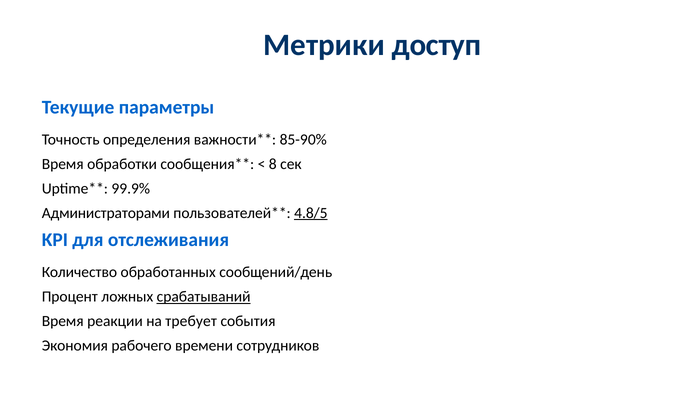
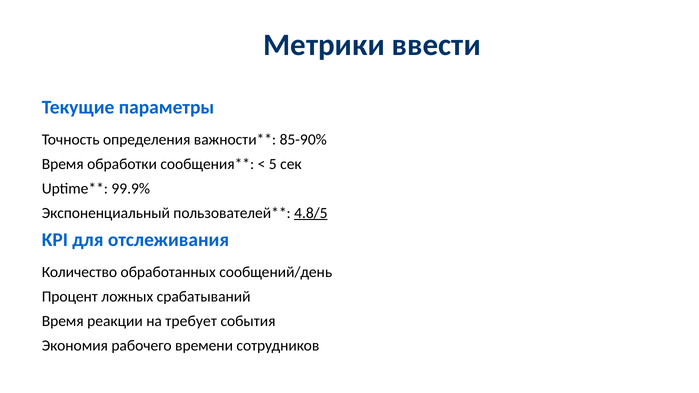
доступ: доступ -> ввести (436, 45)
8: 8 -> 5 (273, 164)
Администраторами: Администраторами -> Экспоненциальный (106, 213)
срабатываний underline: present -> none (204, 297)
